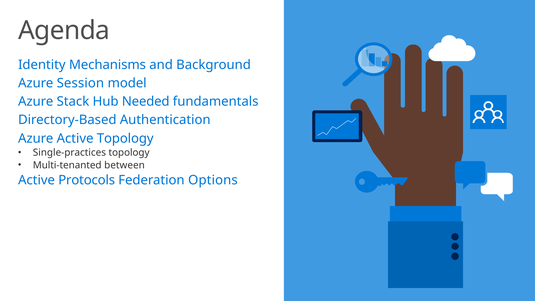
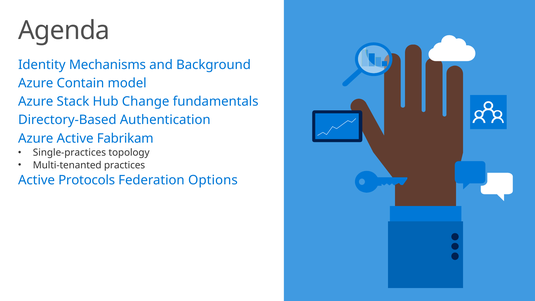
Session: Session -> Contain (80, 83)
Needed: Needed -> Change (146, 102)
Active Topology: Topology -> Fabrikam (125, 138)
between: between -> practices (125, 165)
